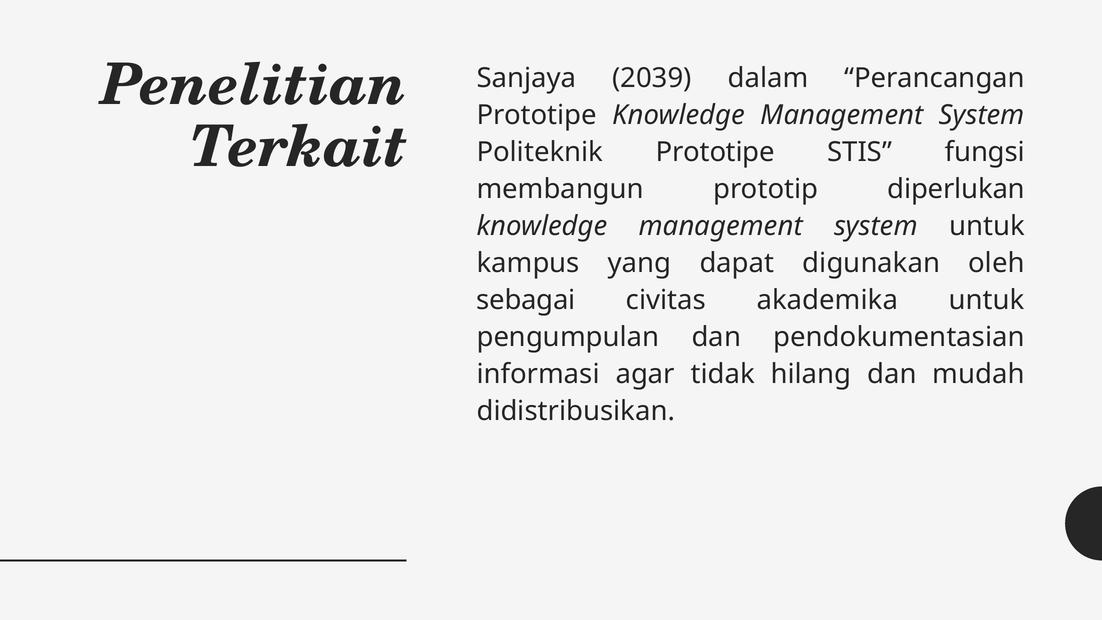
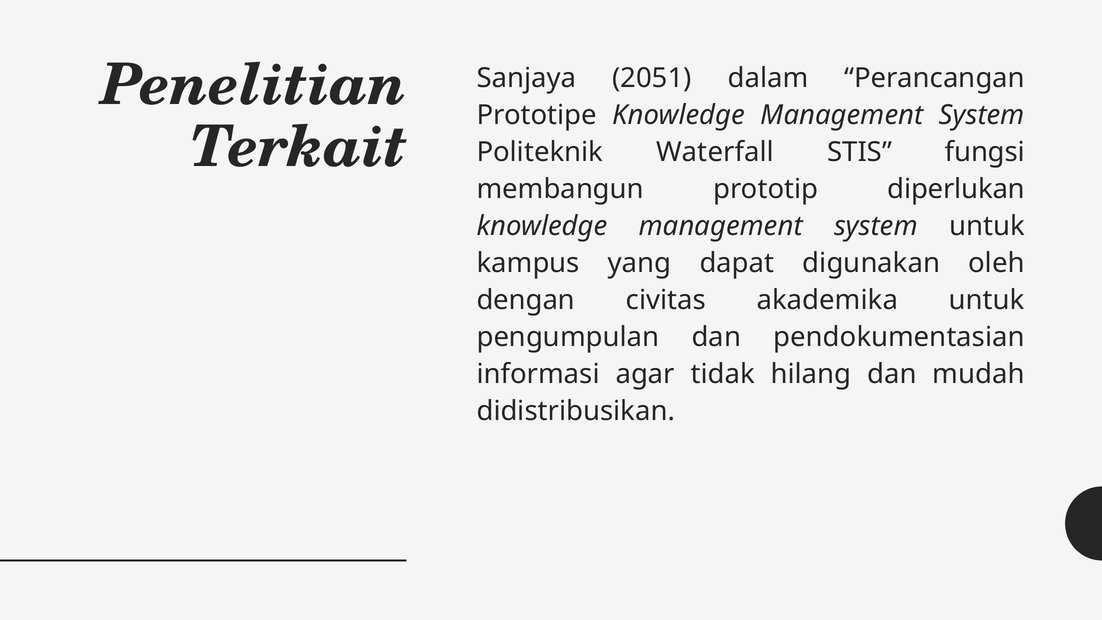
2039: 2039 -> 2051 (652, 78)
Politeknik Prototipe: Prototipe -> Waterfall (715, 152)
sebagai: sebagai -> dengan (526, 300)
